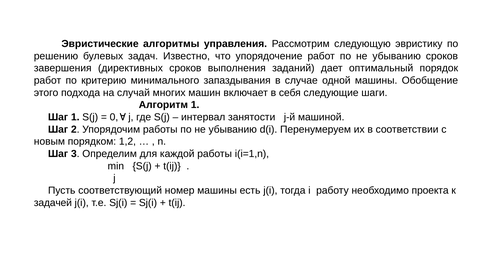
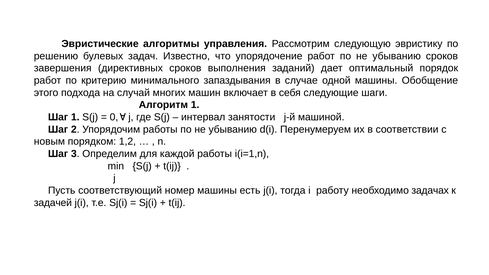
проекта: проекта -> задачах (430, 191)
